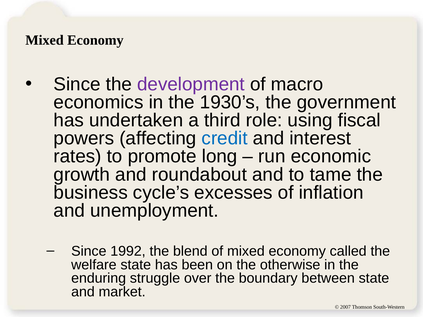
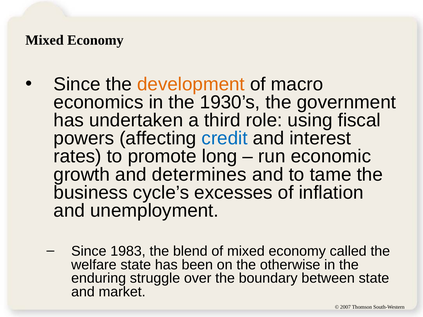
development colour: purple -> orange (191, 84)
roundabout: roundabout -> determines (199, 175)
1992: 1992 -> 1983 (128, 251)
